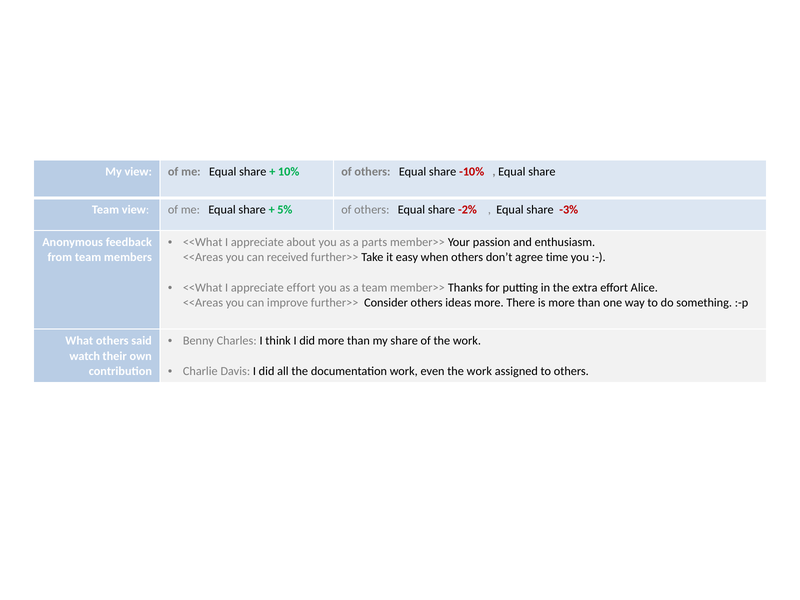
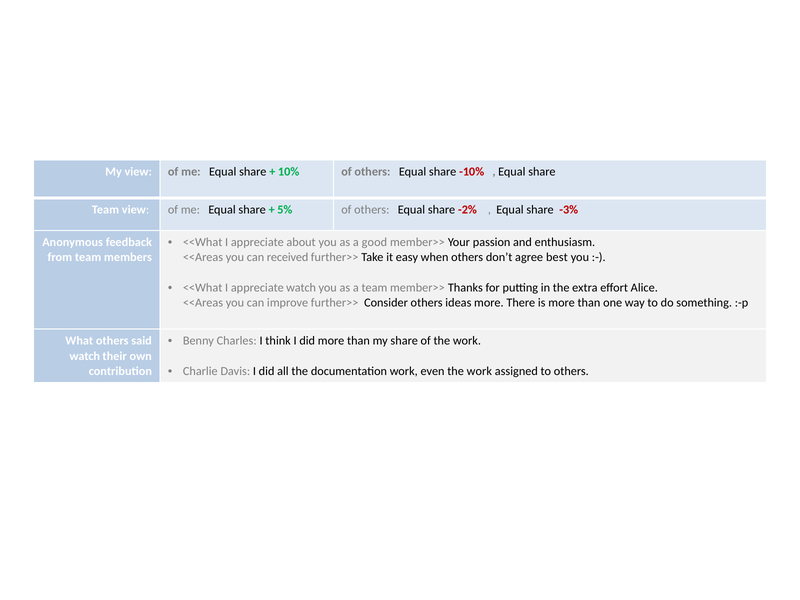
parts: parts -> good (374, 242)
time: time -> best (557, 257)
appreciate effort: effort -> watch (301, 288)
